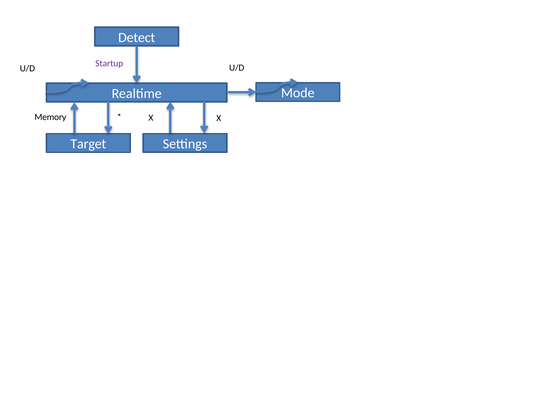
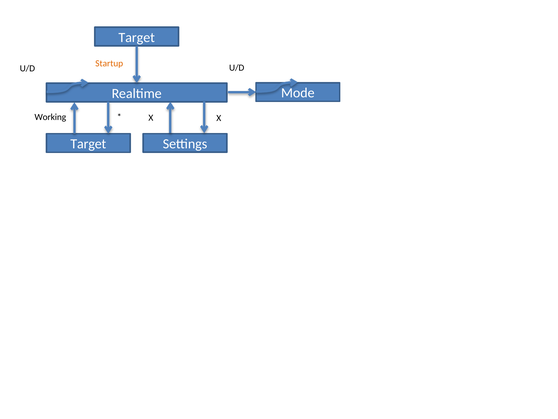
Detect: Detect -> Target (137, 38)
Startup colour: purple -> orange (109, 63)
Memory: Memory -> Working (50, 117)
